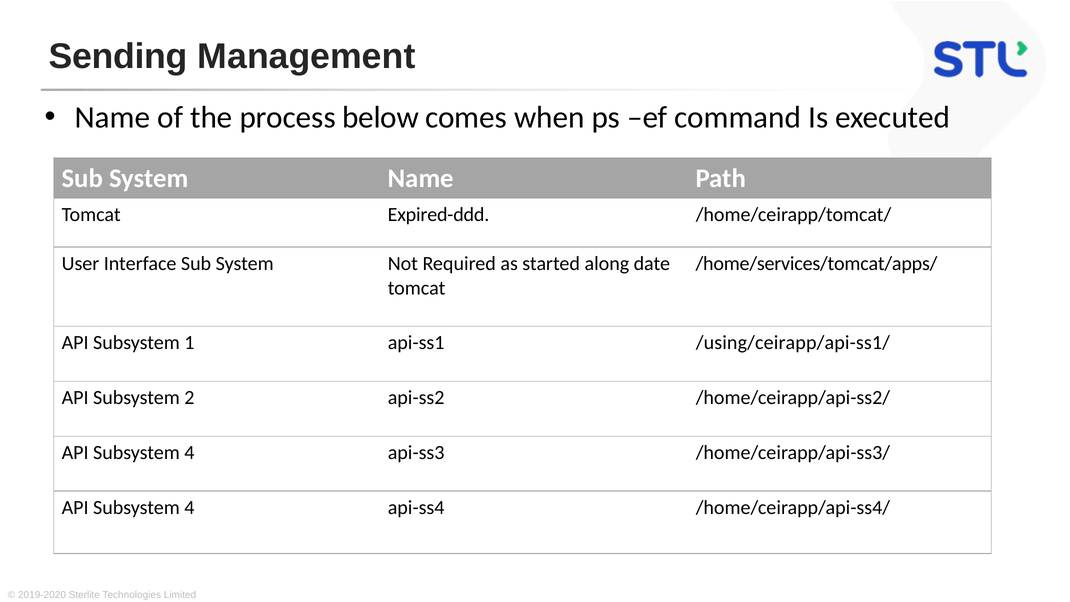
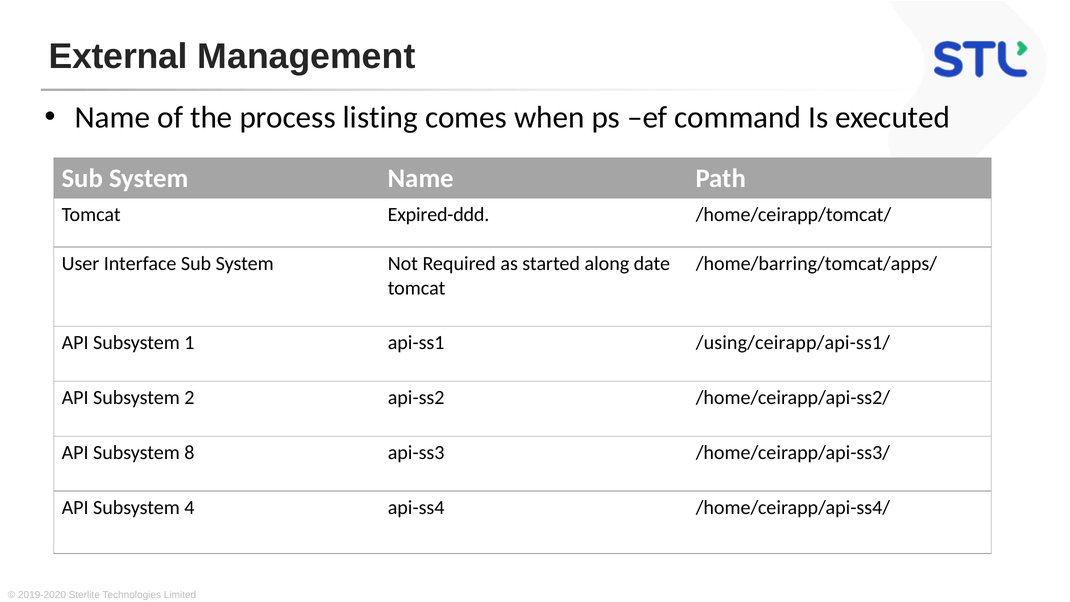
Sending: Sending -> External (118, 56)
below: below -> listing (380, 117)
/home/services/tomcat/apps/: /home/services/tomcat/apps/ -> /home/barring/tomcat/apps/ (816, 263)
4: 4 -> 8 (189, 453)
